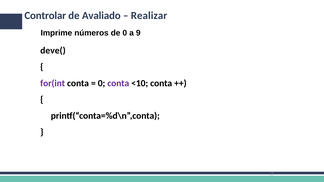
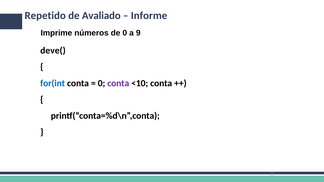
Controlar: Controlar -> Repetido (45, 16)
Realizar: Realizar -> Informe (149, 16)
for(int colour: purple -> blue (53, 83)
